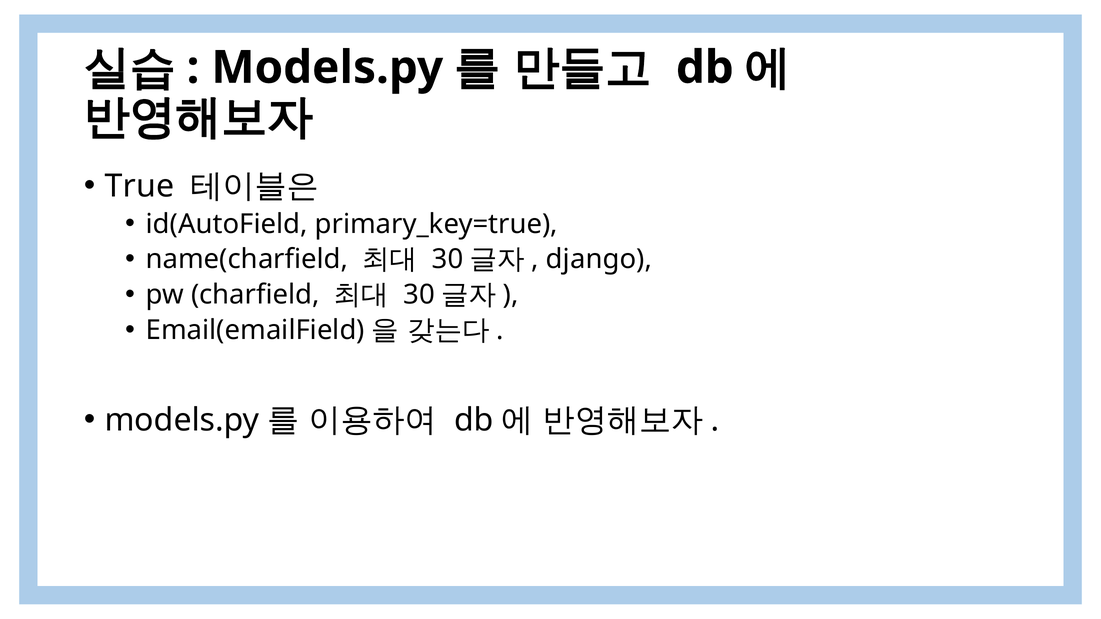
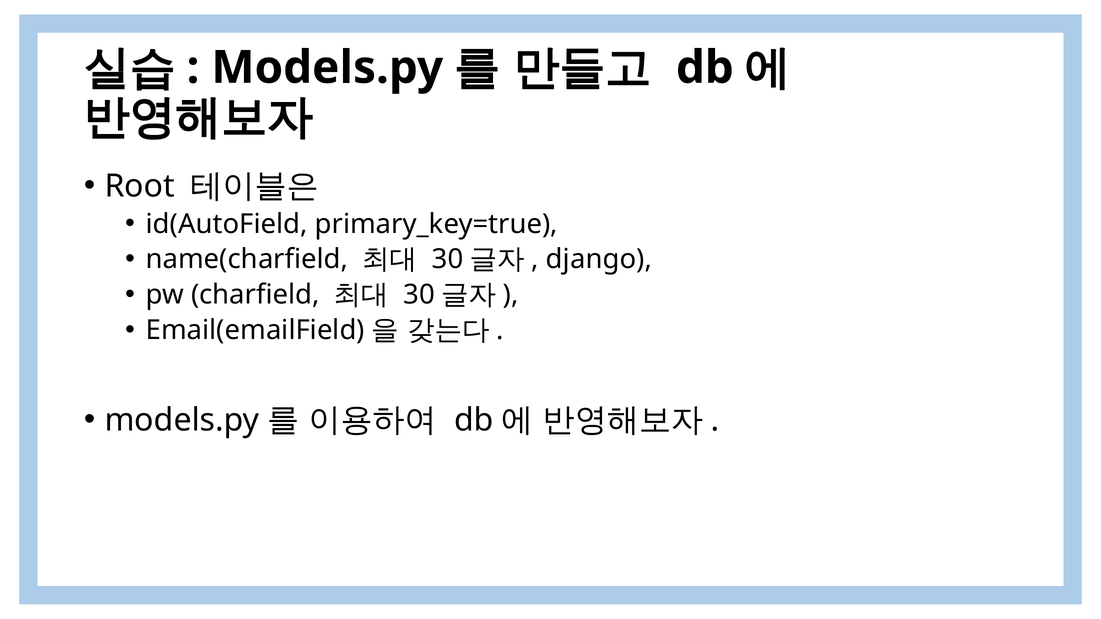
True: True -> Root (140, 186)
